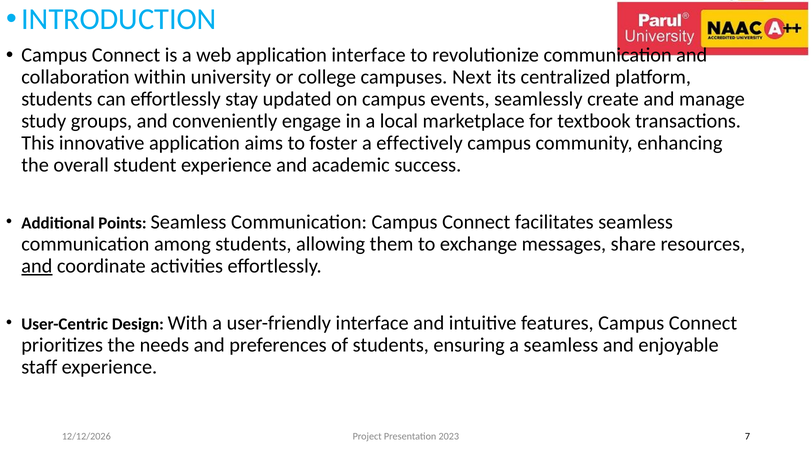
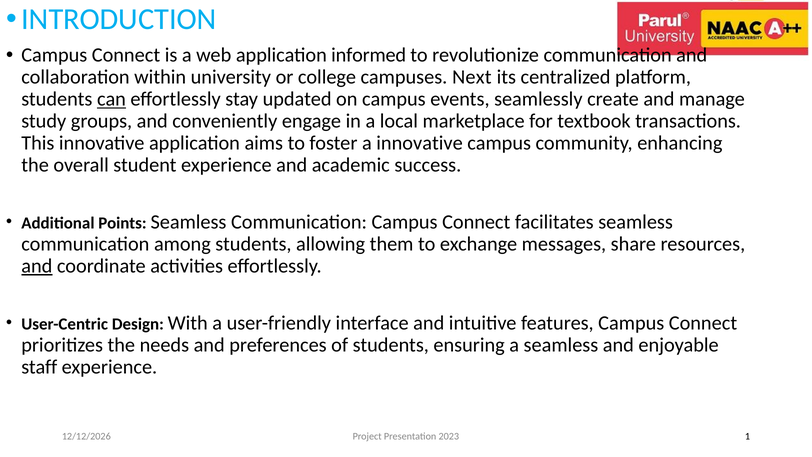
application interface: interface -> informed (369, 55)
can underline: none -> present (111, 99)
a effectively: effectively -> innovative (420, 143)
7: 7 -> 1 (748, 436)
